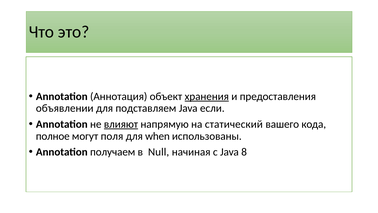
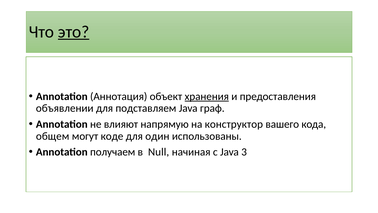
это underline: none -> present (74, 32)
если: если -> граф (212, 108)
влияют underline: present -> none (121, 124)
статический: статический -> конструктор (234, 124)
полное: полное -> общем (53, 136)
поля: поля -> коде (112, 136)
when: when -> один (157, 136)
8: 8 -> 3 (244, 152)
